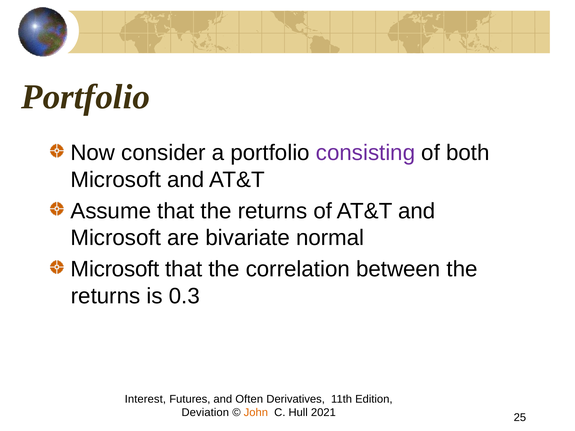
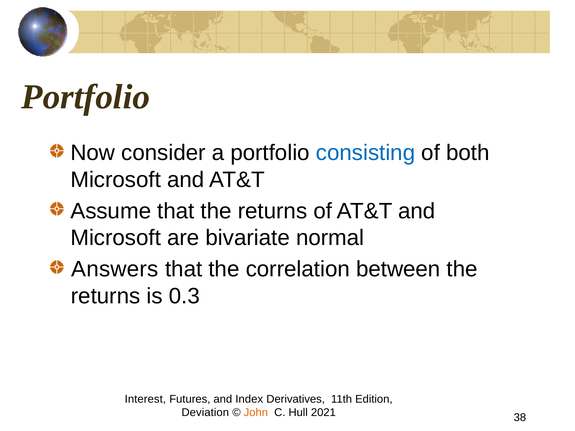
consisting colour: purple -> blue (366, 153)
Microsoft: Microsoft -> Answers (115, 269)
Often: Often -> Index (249, 399)
25: 25 -> 38 (520, 418)
